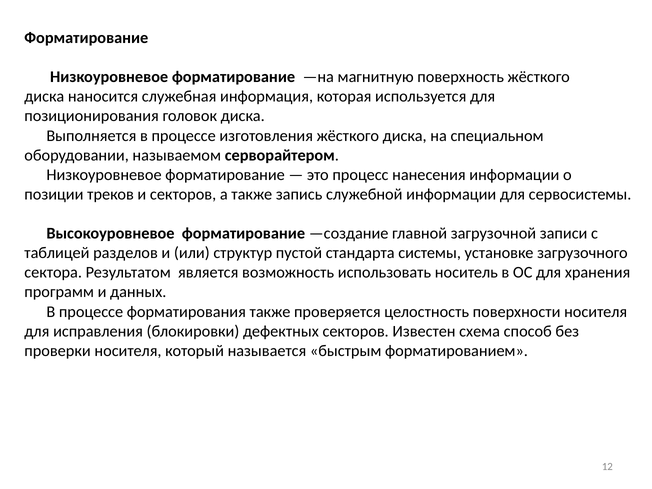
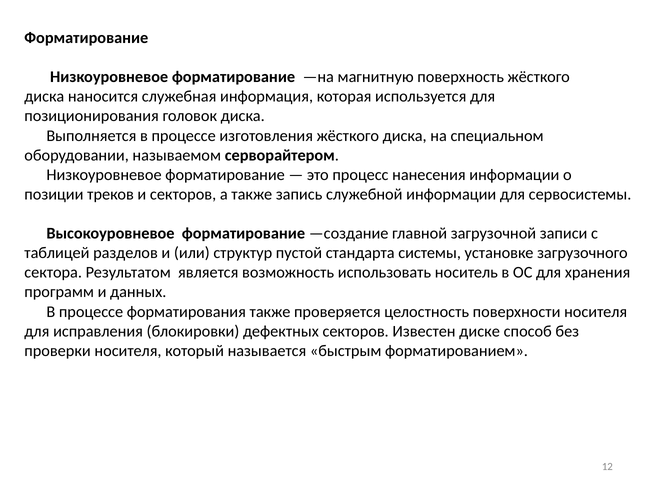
схема: схема -> диске (480, 331)
